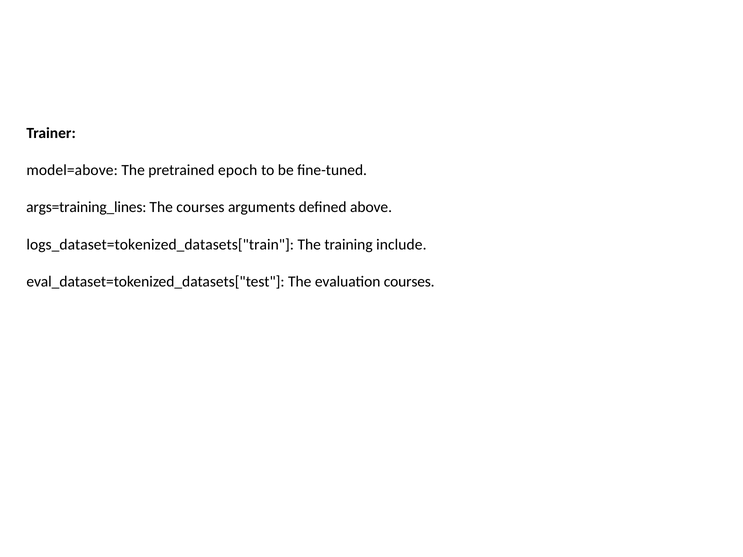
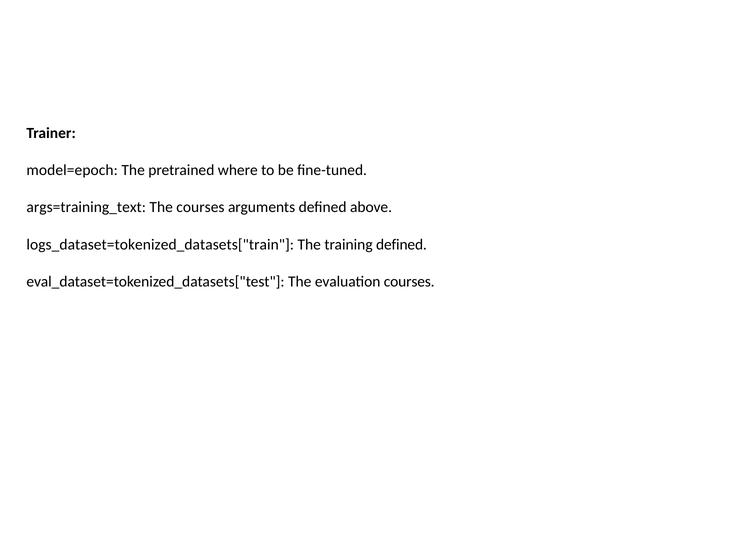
model=above: model=above -> model=epoch (72, 170)
epoch: epoch -> where (238, 170)
args=training_lines: args=training_lines -> args=training_text (86, 207)
training include: include -> defined (401, 245)
